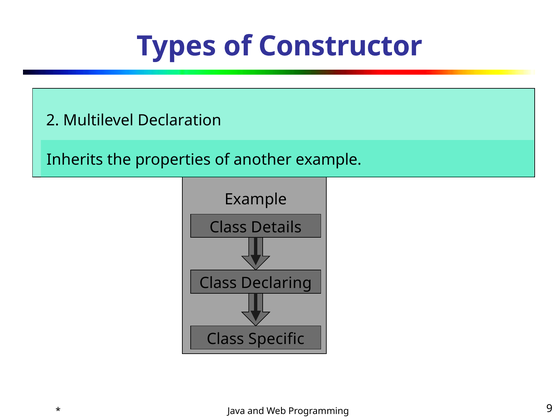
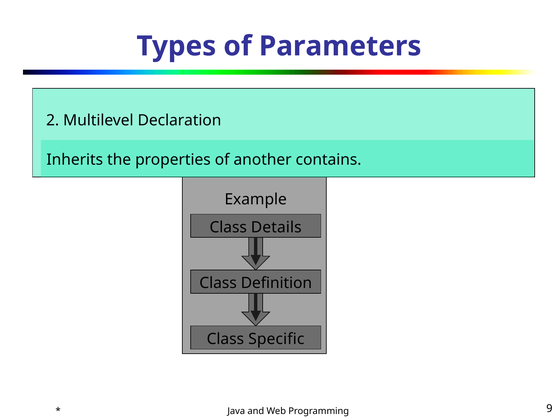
Constructor: Constructor -> Parameters (340, 46)
another example: example -> contains (329, 160)
Declaring: Declaring -> Definition (276, 283)
